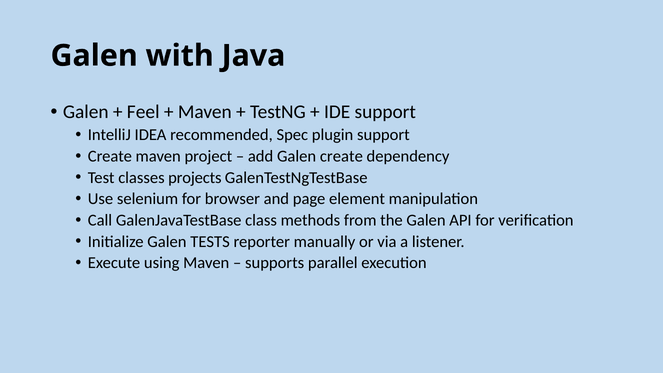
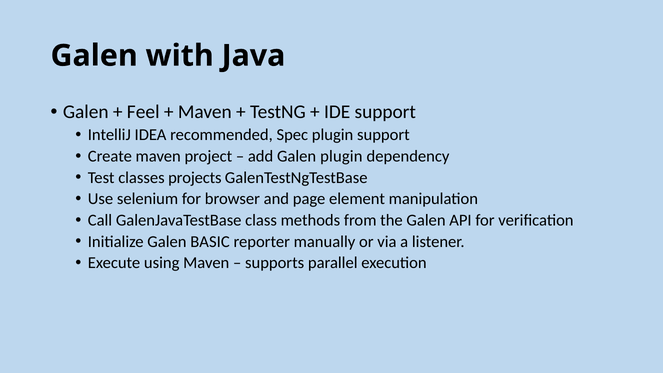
Galen create: create -> plugin (341, 156)
TESTS: TESTS -> BASIC (210, 242)
